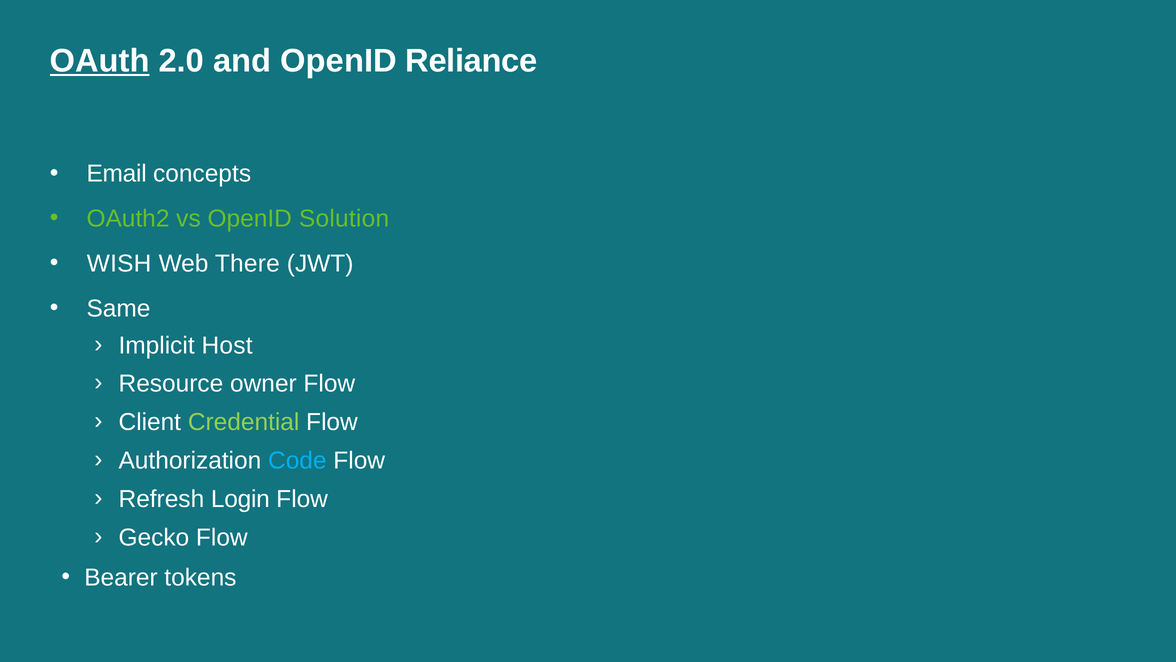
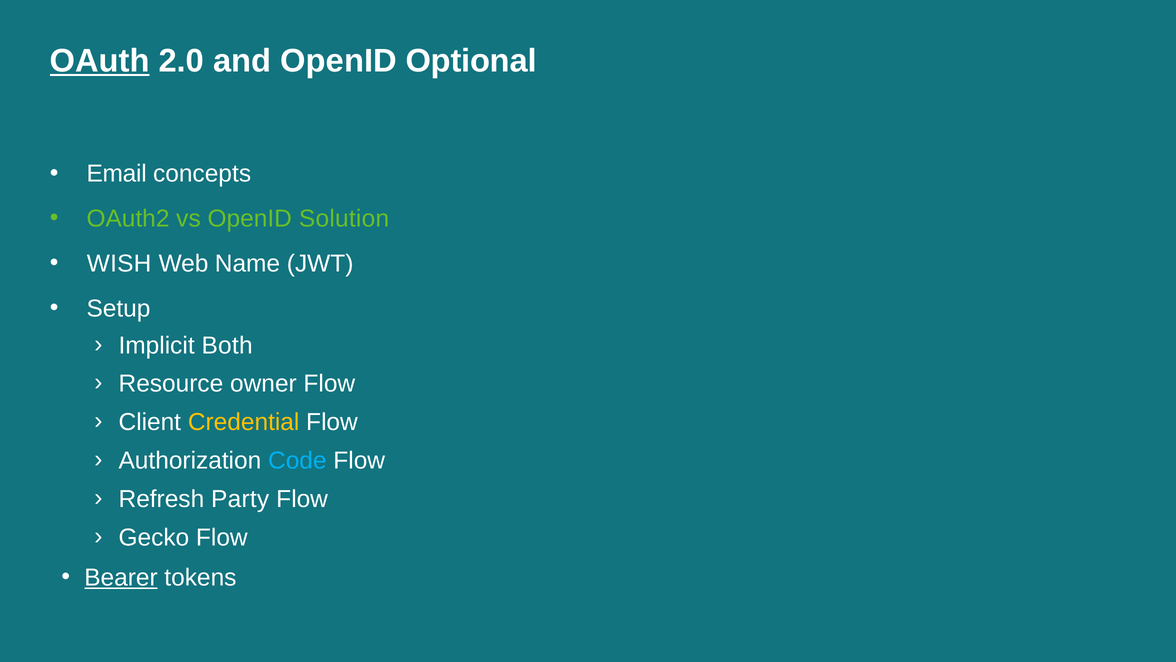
Reliance: Reliance -> Optional (471, 61)
There: There -> Name (247, 264)
Same: Same -> Setup (118, 308)
Host: Host -> Both (227, 345)
Credential colour: light green -> yellow (244, 422)
Login: Login -> Party (240, 499)
Bearer underline: none -> present (121, 577)
